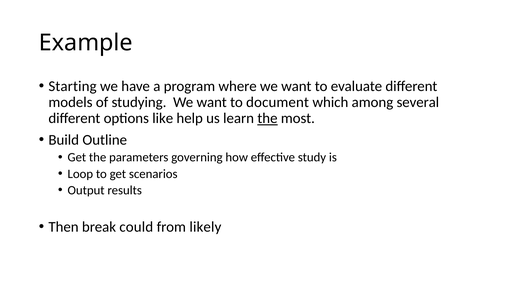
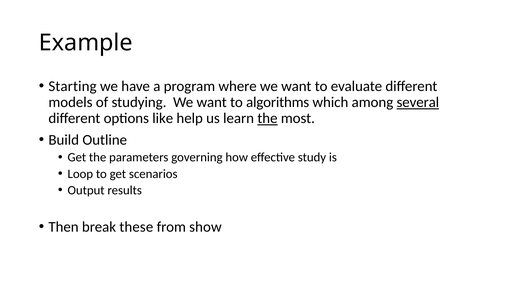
document: document -> algorithms (278, 102)
several underline: none -> present (418, 102)
could: could -> these (136, 227)
likely: likely -> show (205, 227)
